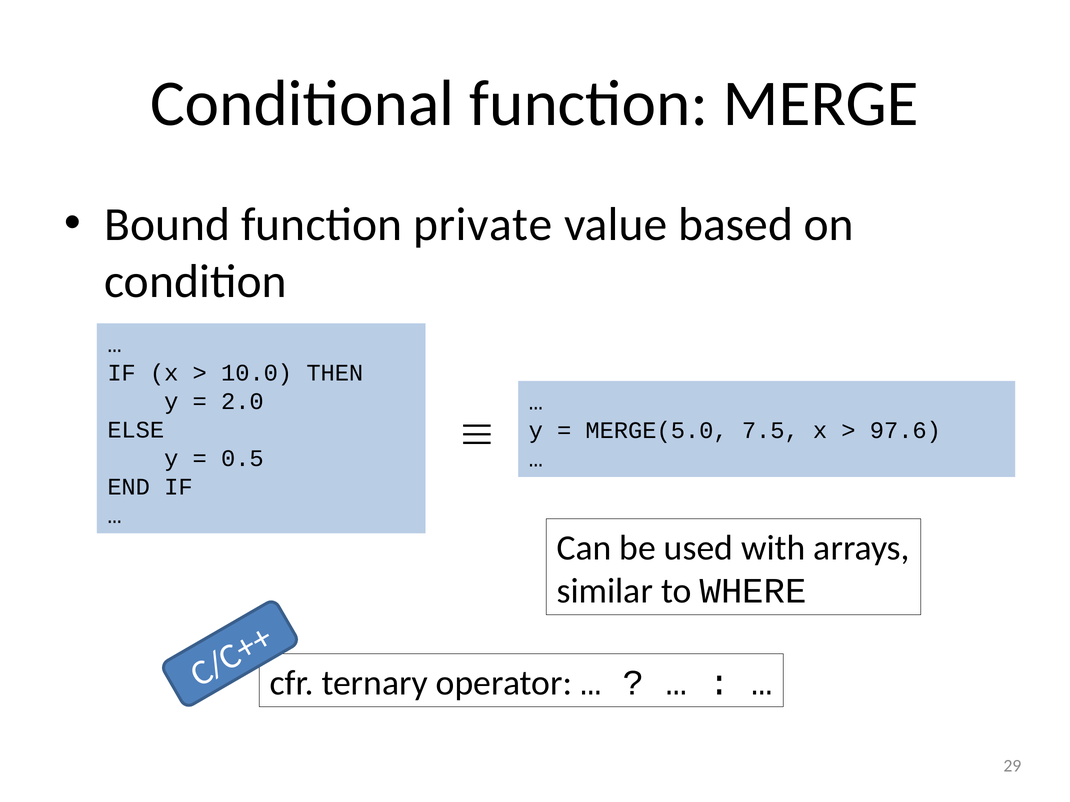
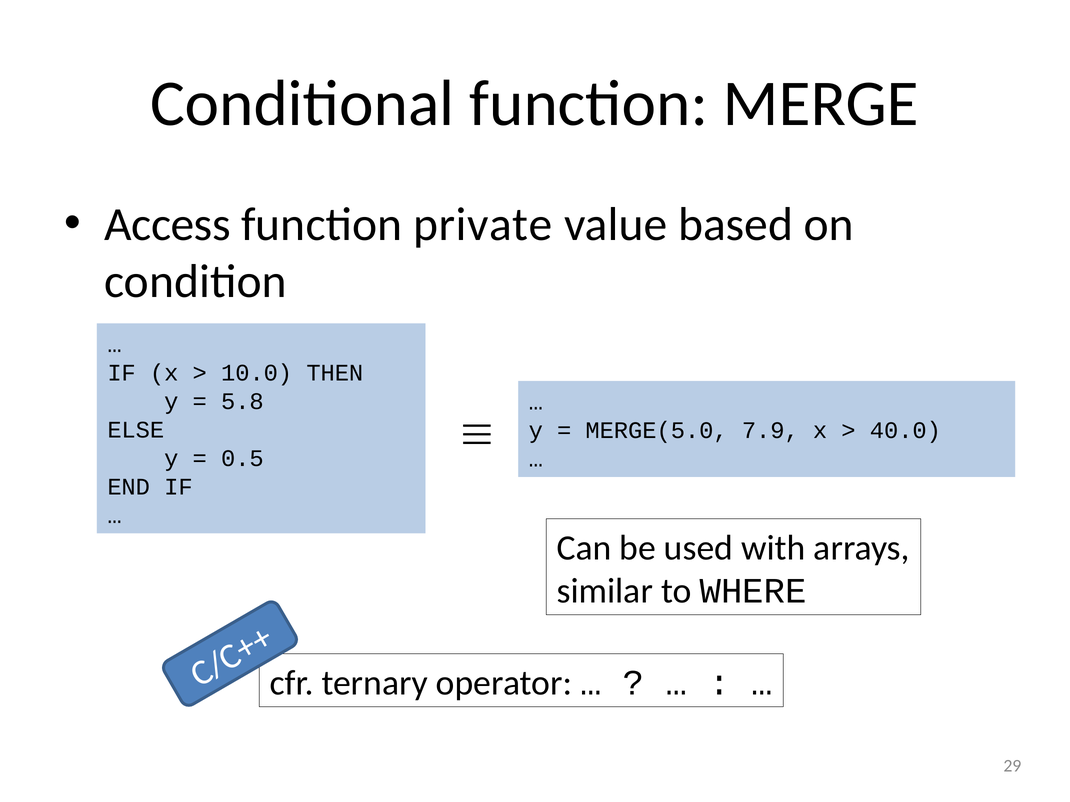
Bound: Bound -> Access (168, 224)
2.0: 2.0 -> 5.8 (242, 402)
7.5: 7.5 -> 7.9 (770, 431)
97.6: 97.6 -> 40.0 (905, 431)
